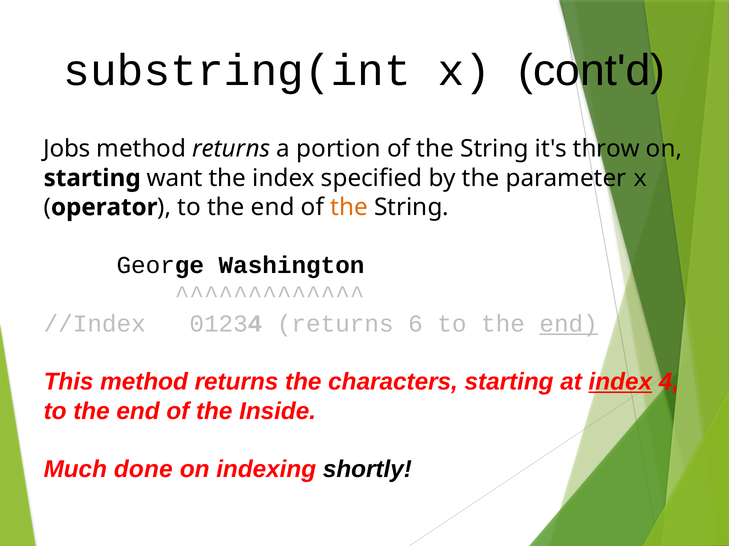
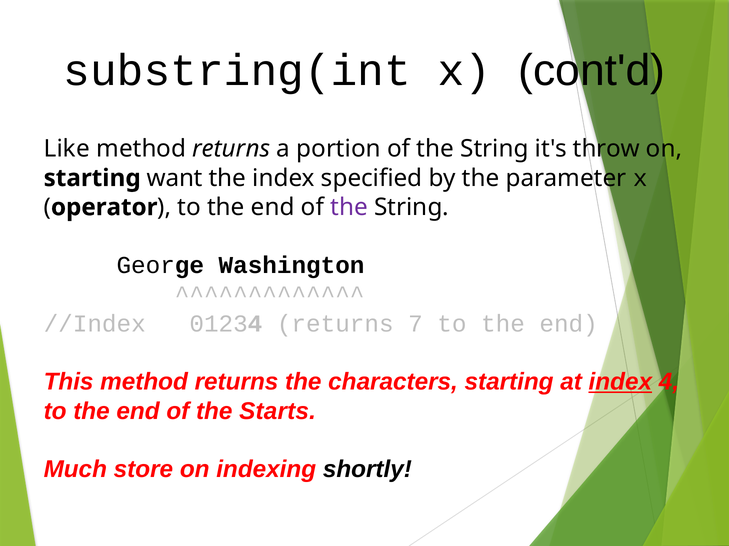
Jobs: Jobs -> Like (67, 149)
the colour: orange -> purple (349, 207)
6: 6 -> 7 (415, 324)
end underline: present -> none (569, 324)
Inside: Inside -> Starts (278, 412)
done: done -> store (143, 470)
